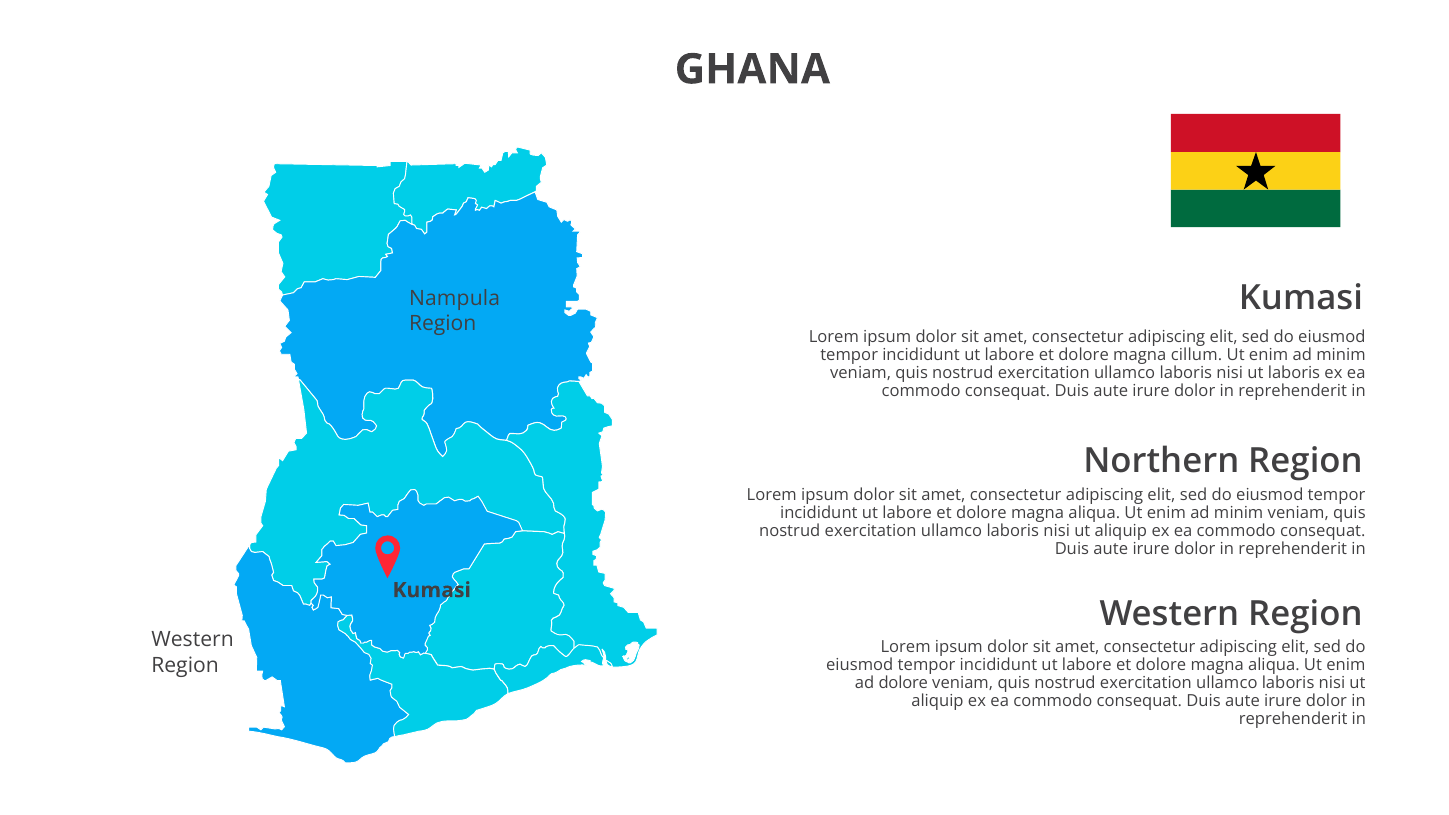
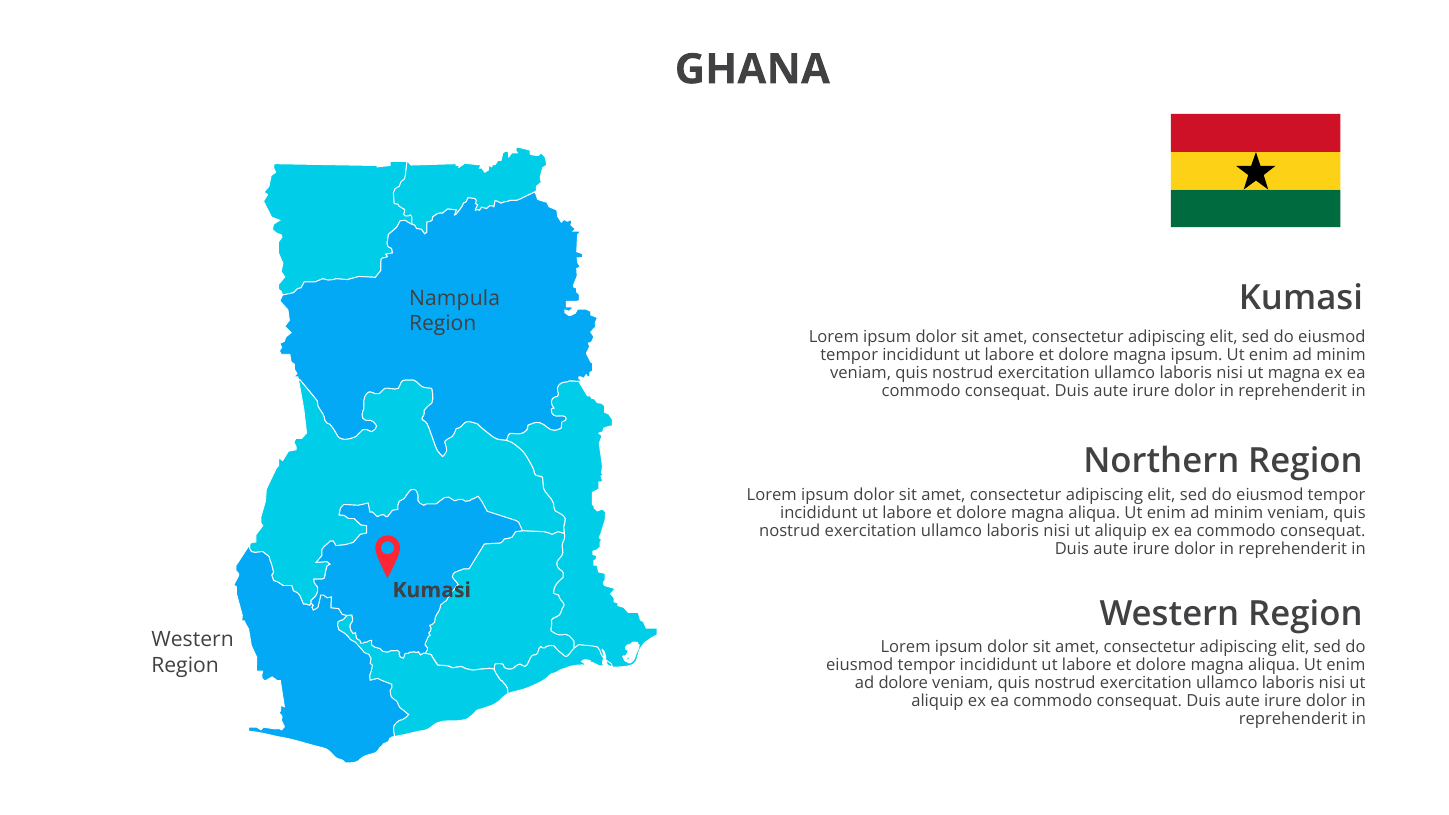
magna cillum: cillum -> ipsum (1197, 355)
ut laboris: laboris -> magna (1294, 373)
